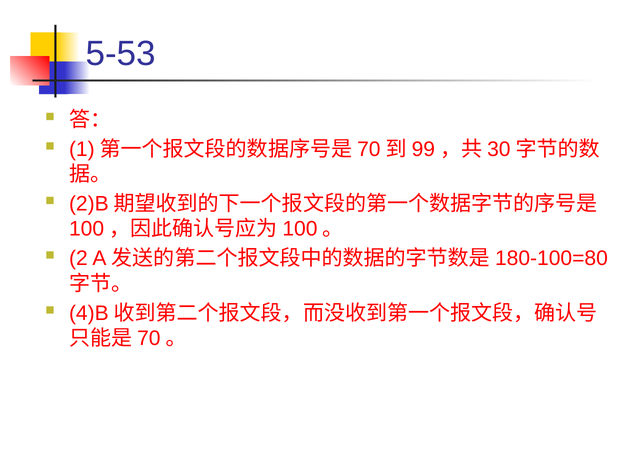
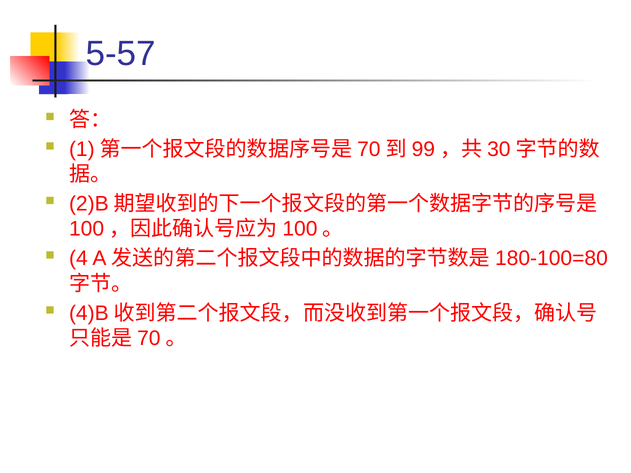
5-53: 5-53 -> 5-57 (121, 54)
2: 2 -> 4 (78, 259)
